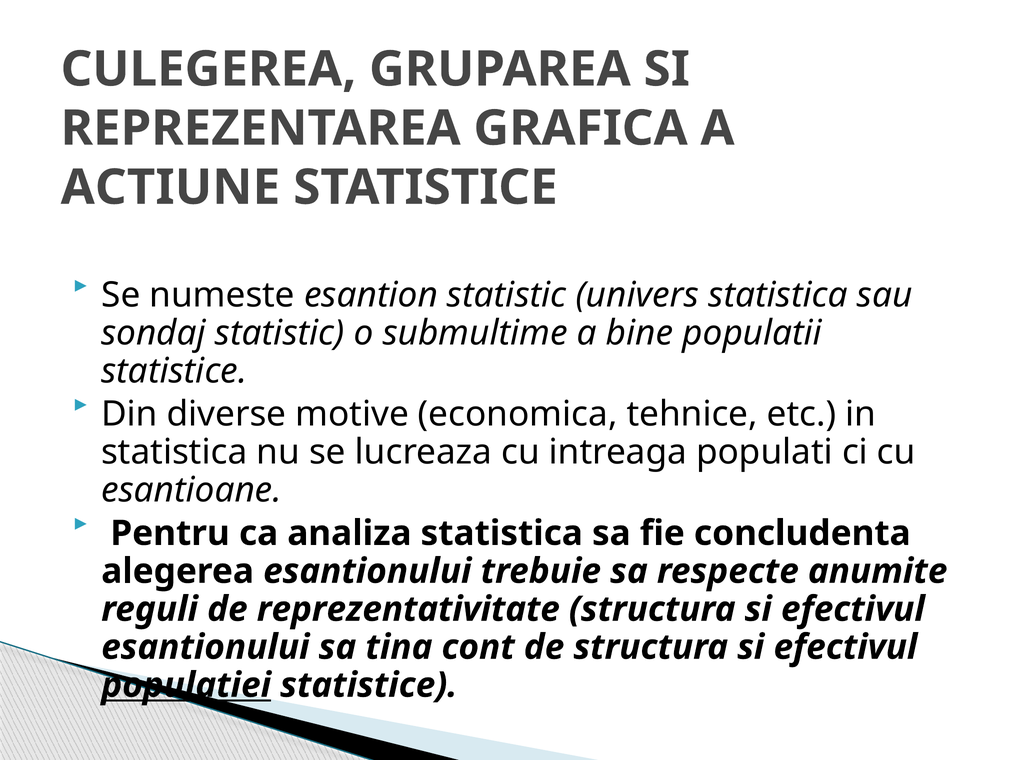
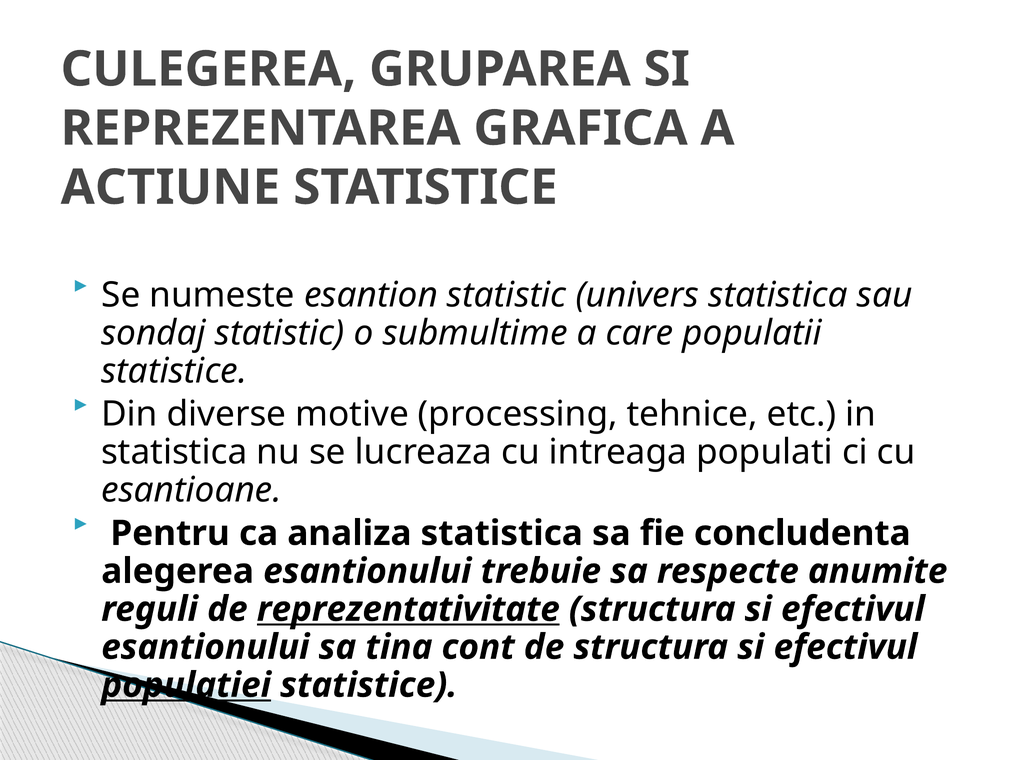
bine: bine -> care (640, 334)
economica: economica -> processing (518, 415)
reprezentativitate underline: none -> present (408, 610)
